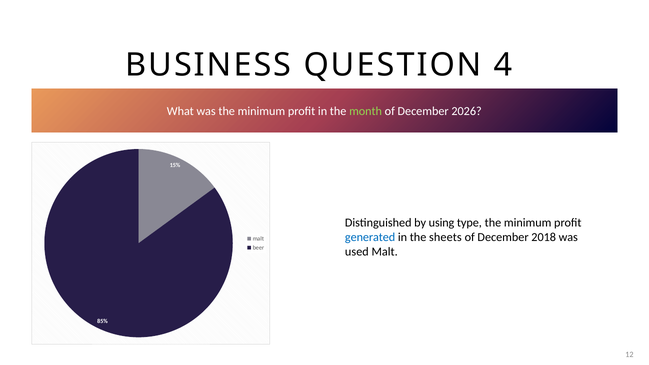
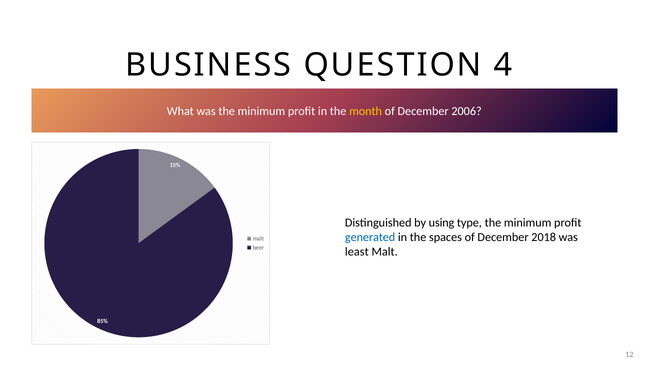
month colour: light green -> yellow (366, 111)
2026: 2026 -> 2006 (467, 111)
sheets: sheets -> spaces (445, 237)
used: used -> least (357, 252)
